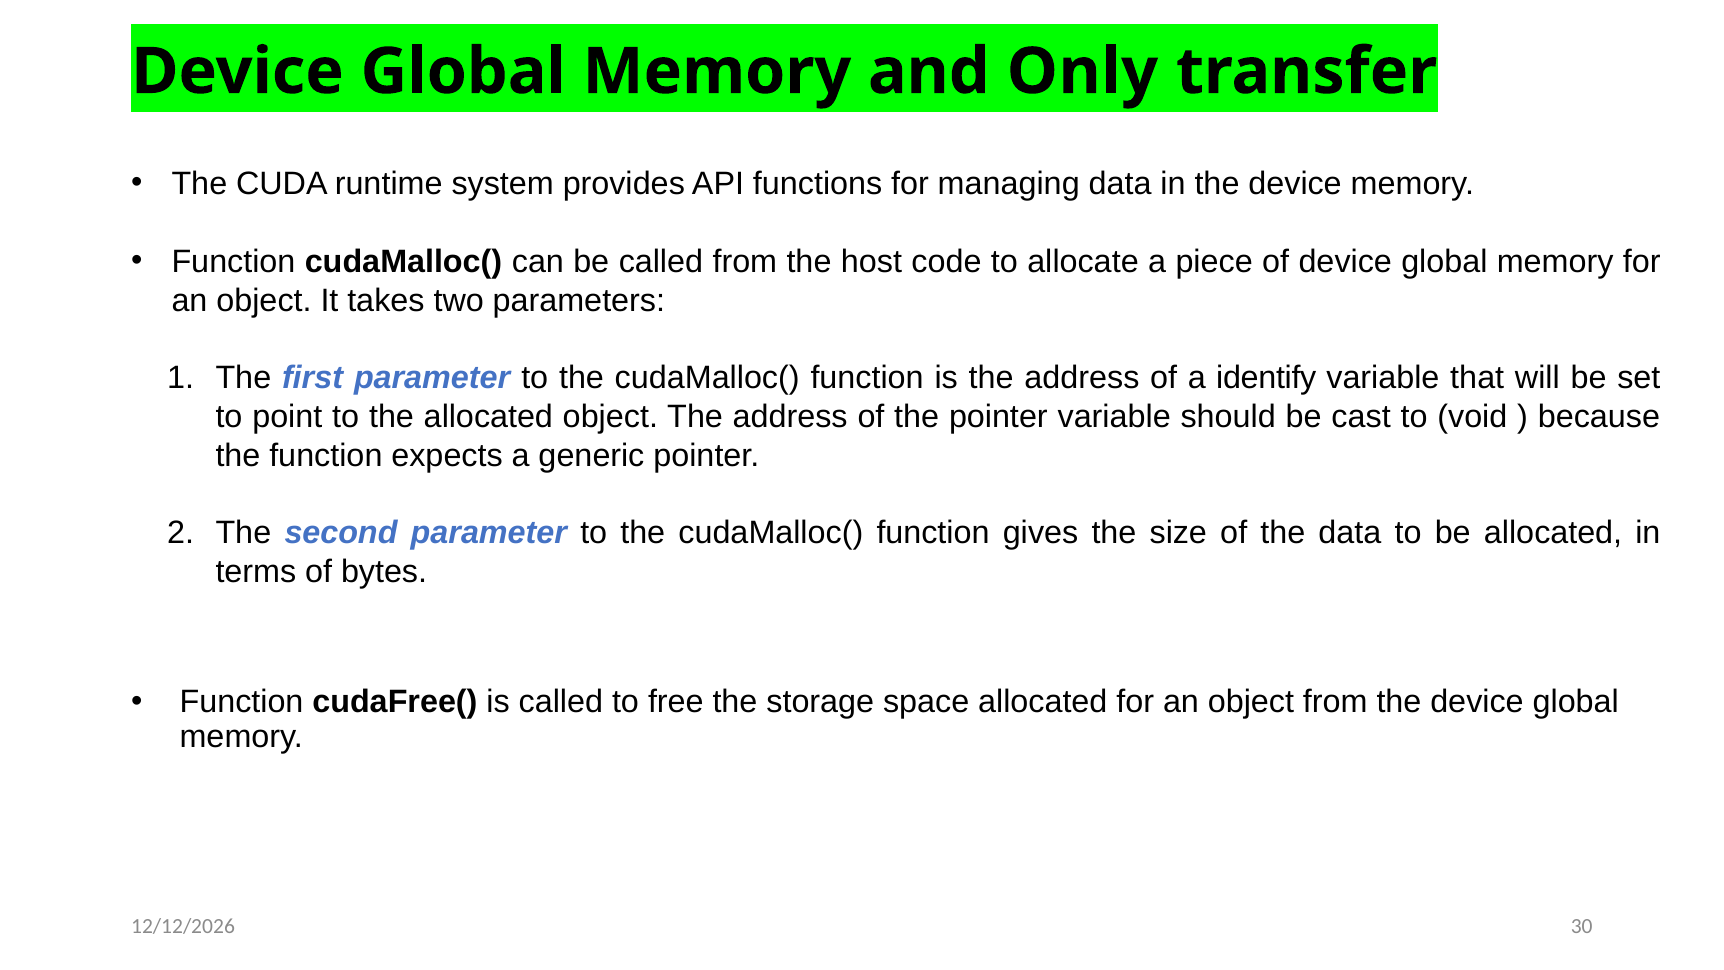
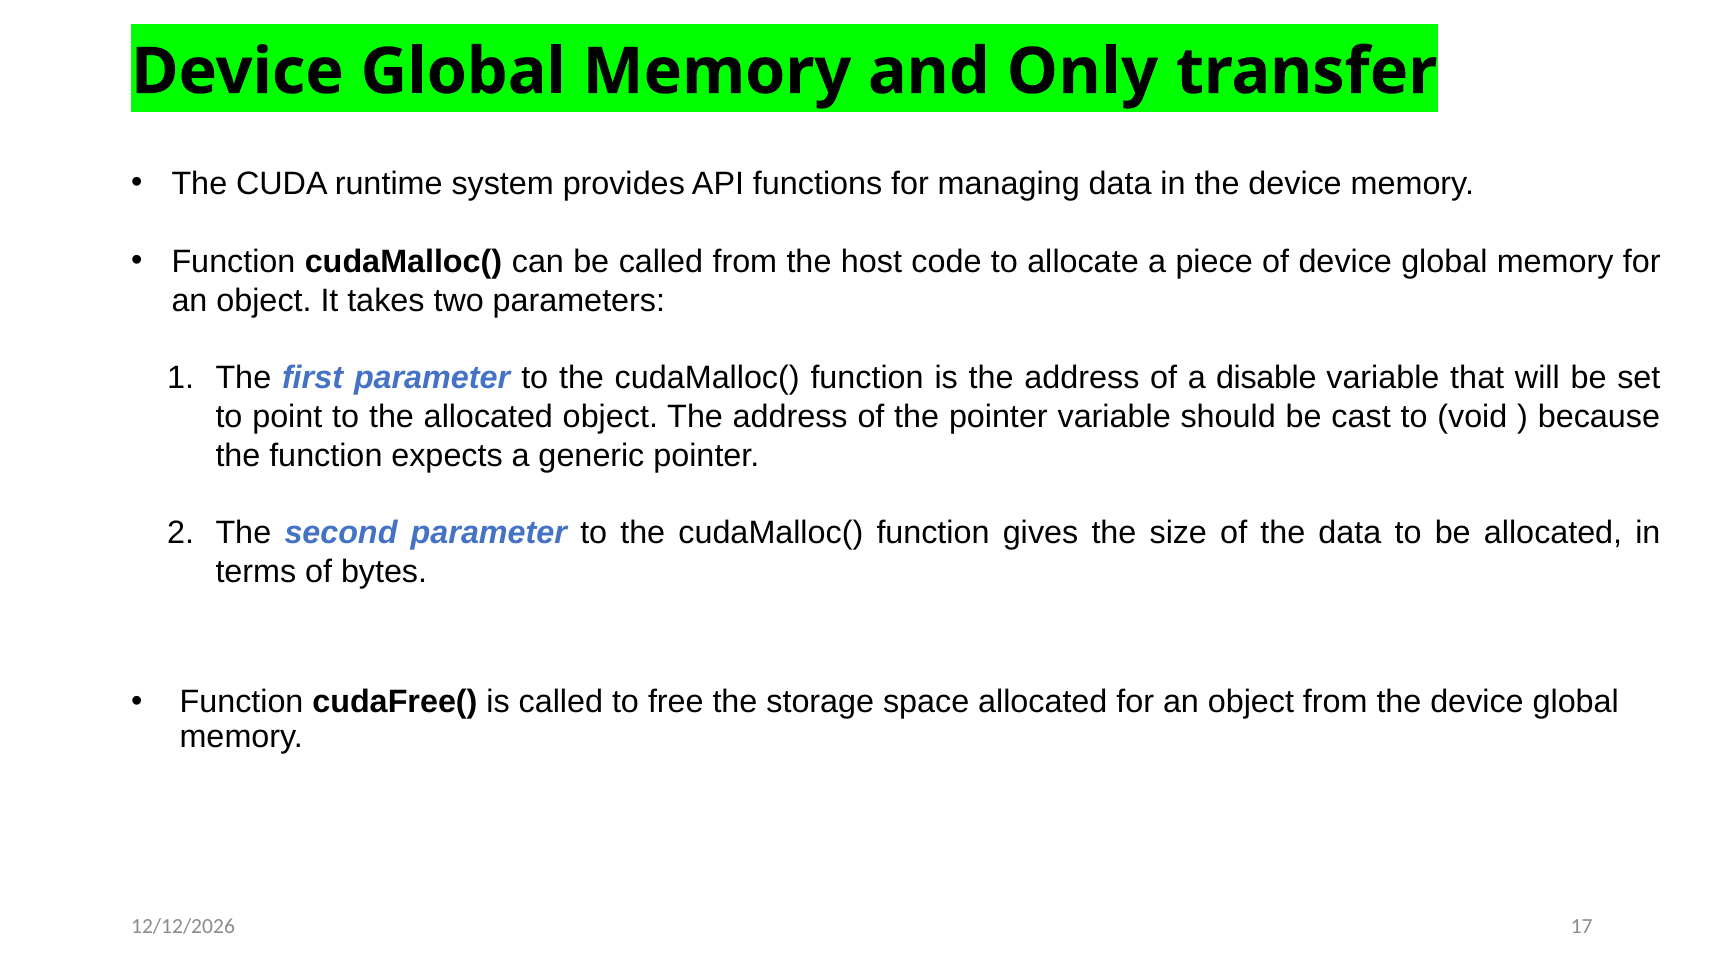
identify: identify -> disable (1266, 378)
30: 30 -> 17 (1582, 926)
